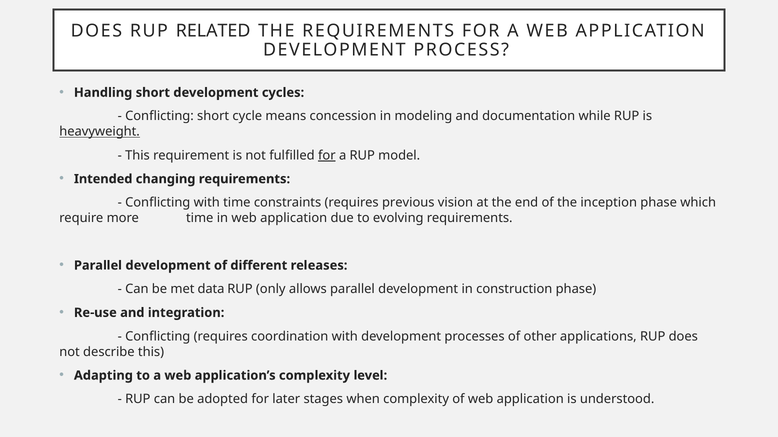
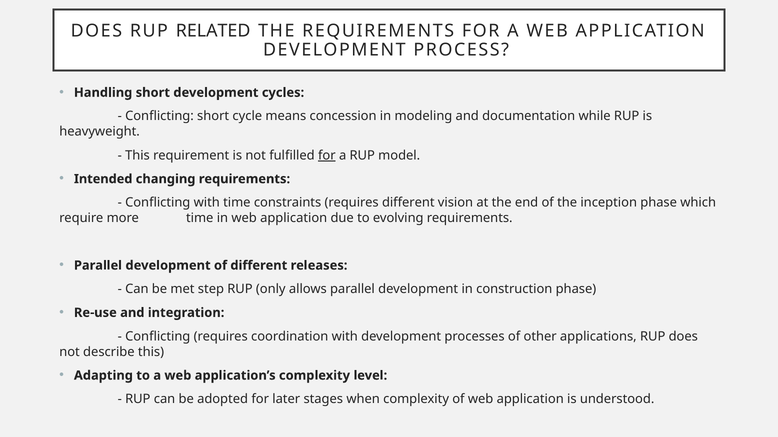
heavyweight underline: present -> none (100, 132)
requires previous: previous -> different (408, 203)
data: data -> step (211, 289)
